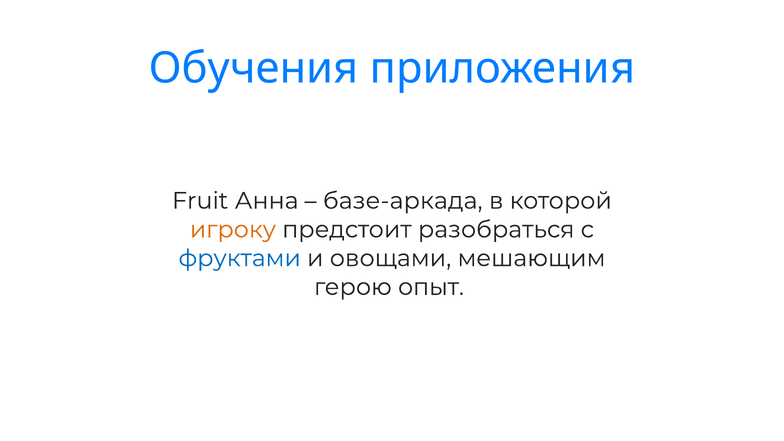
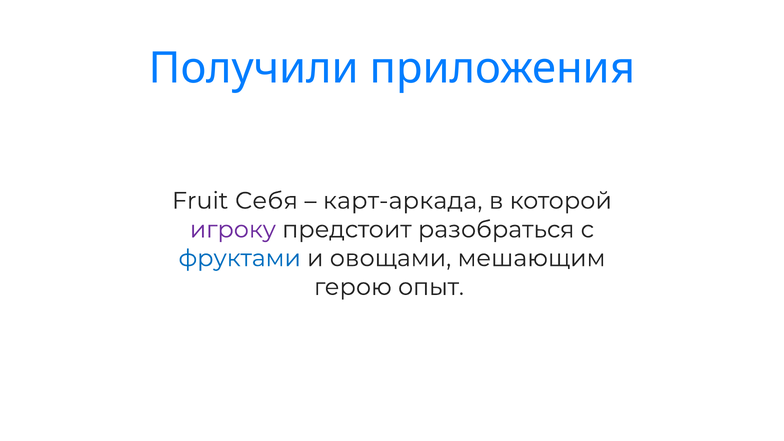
Обучения: Обучения -> Получили (254, 68)
Анна: Анна -> Себя (266, 201)
базе-аркада: базе-аркада -> карт-аркада (403, 201)
игроку colour: orange -> purple (233, 230)
